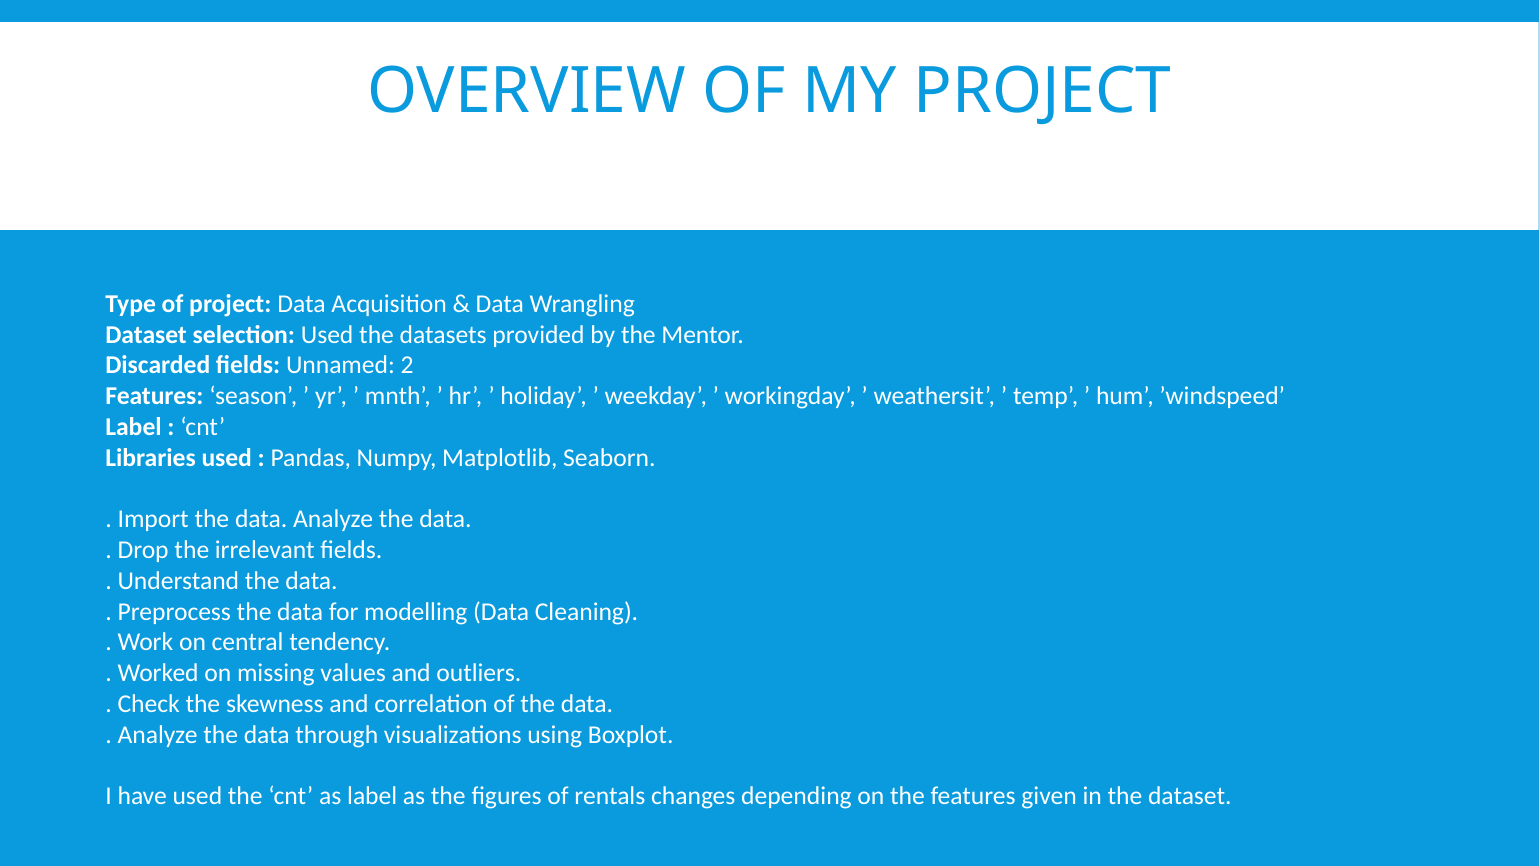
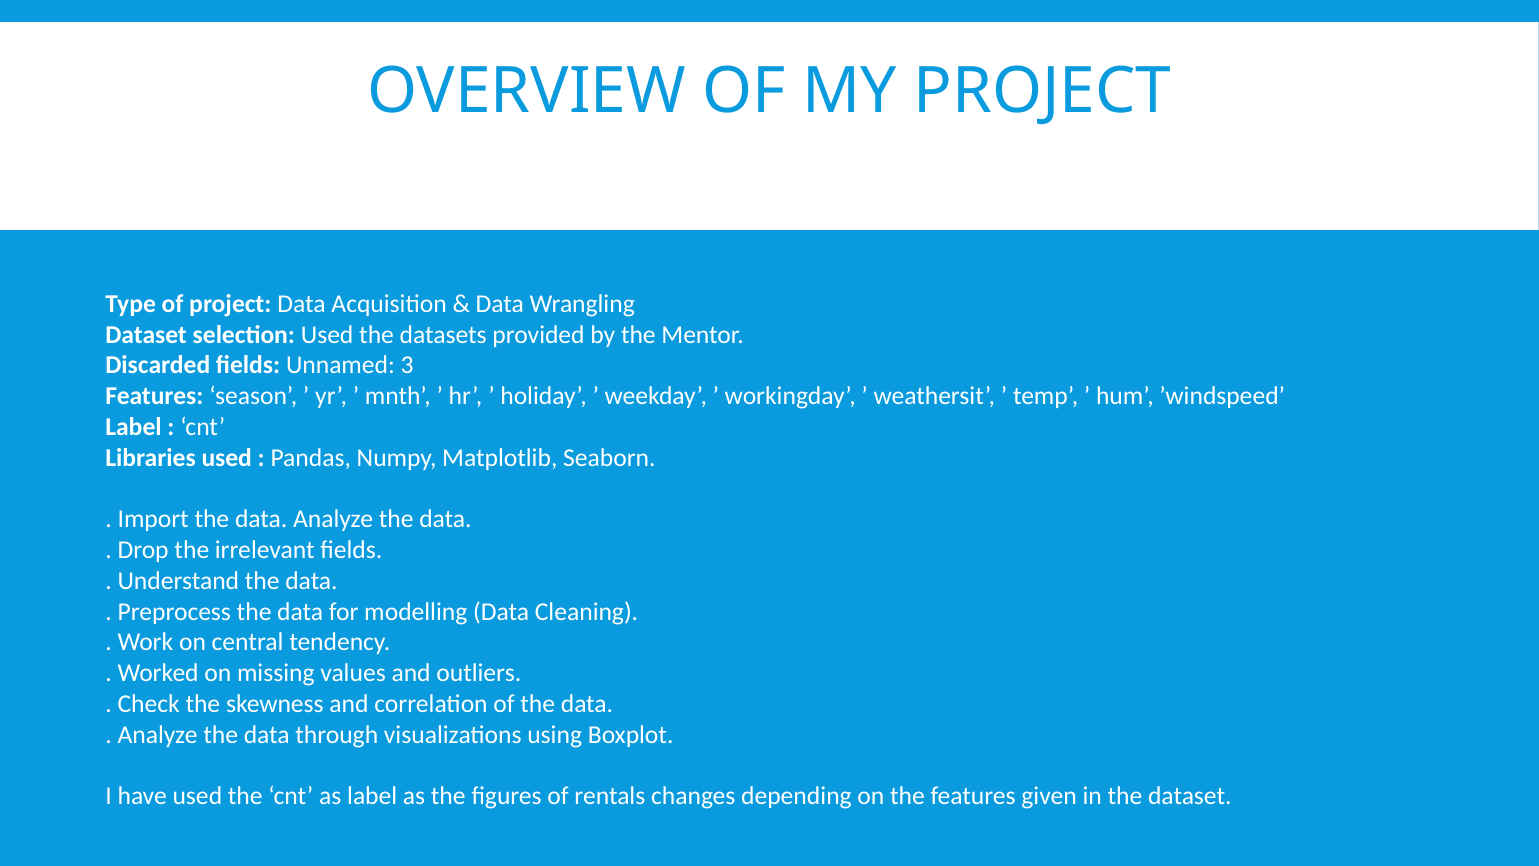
2: 2 -> 3 (407, 365)
